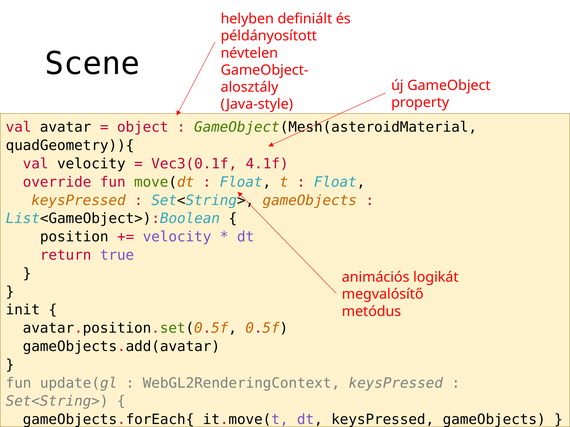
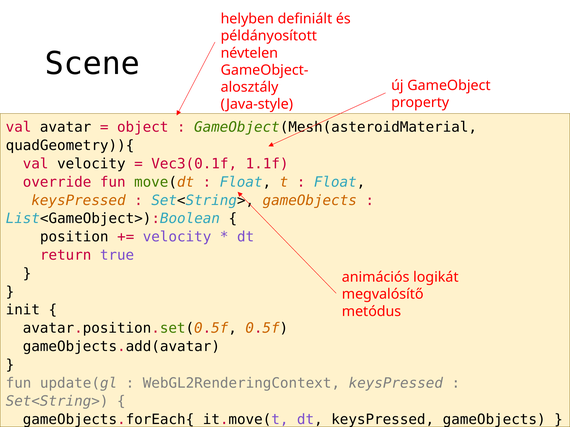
4.1f: 4.1f -> 1.1f (267, 164)
